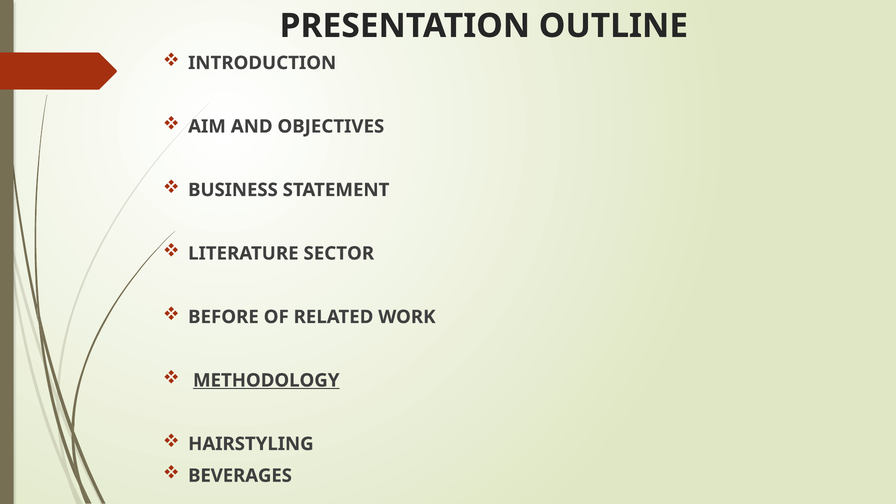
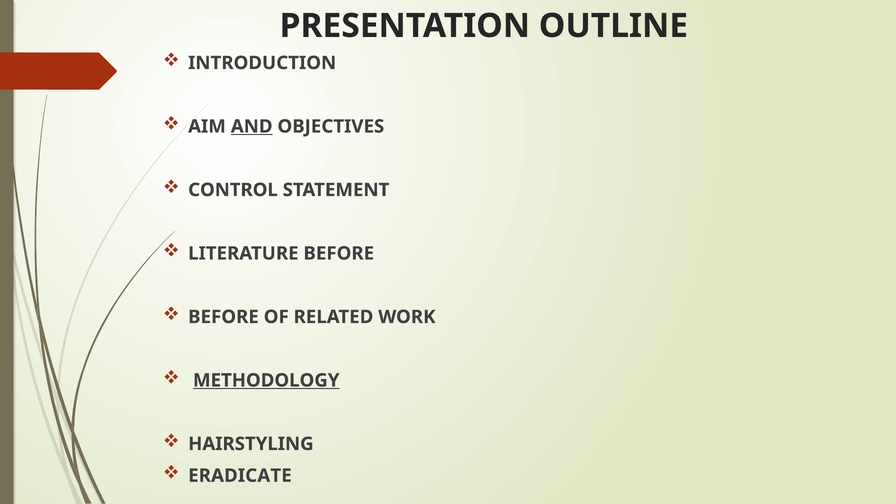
AND underline: none -> present (252, 126)
BUSINESS: BUSINESS -> CONTROL (233, 190)
LITERATURE SECTOR: SECTOR -> BEFORE (339, 253)
BEVERAGES: BEVERAGES -> ERADICATE (240, 476)
